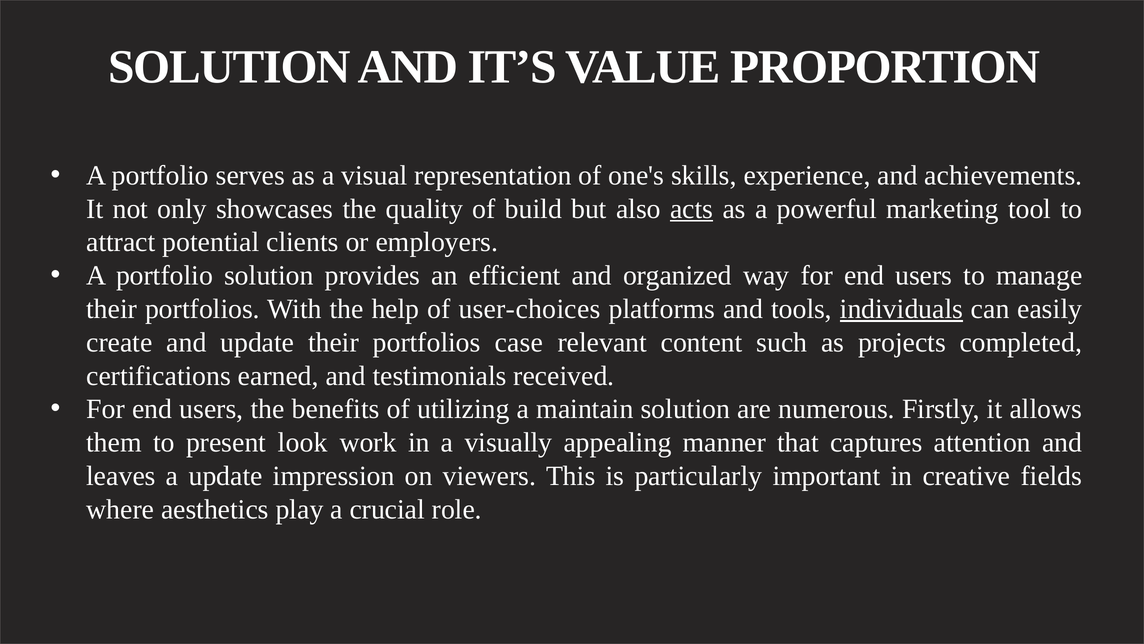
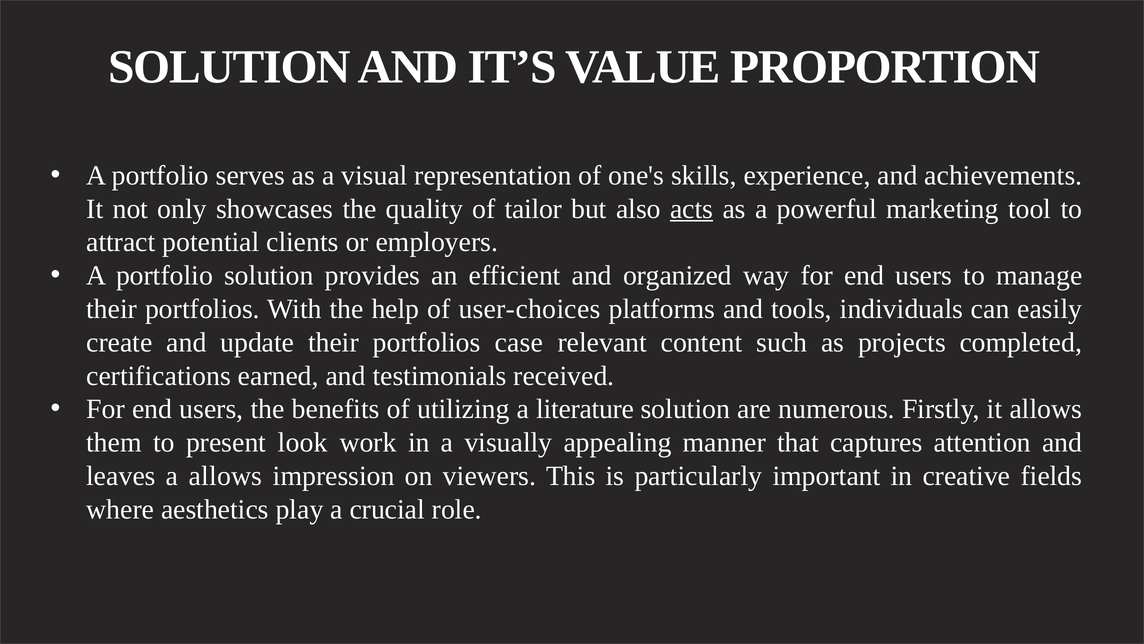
build: build -> tailor (534, 209)
individuals underline: present -> none (901, 309)
maintain: maintain -> literature (585, 409)
a update: update -> allows (225, 476)
